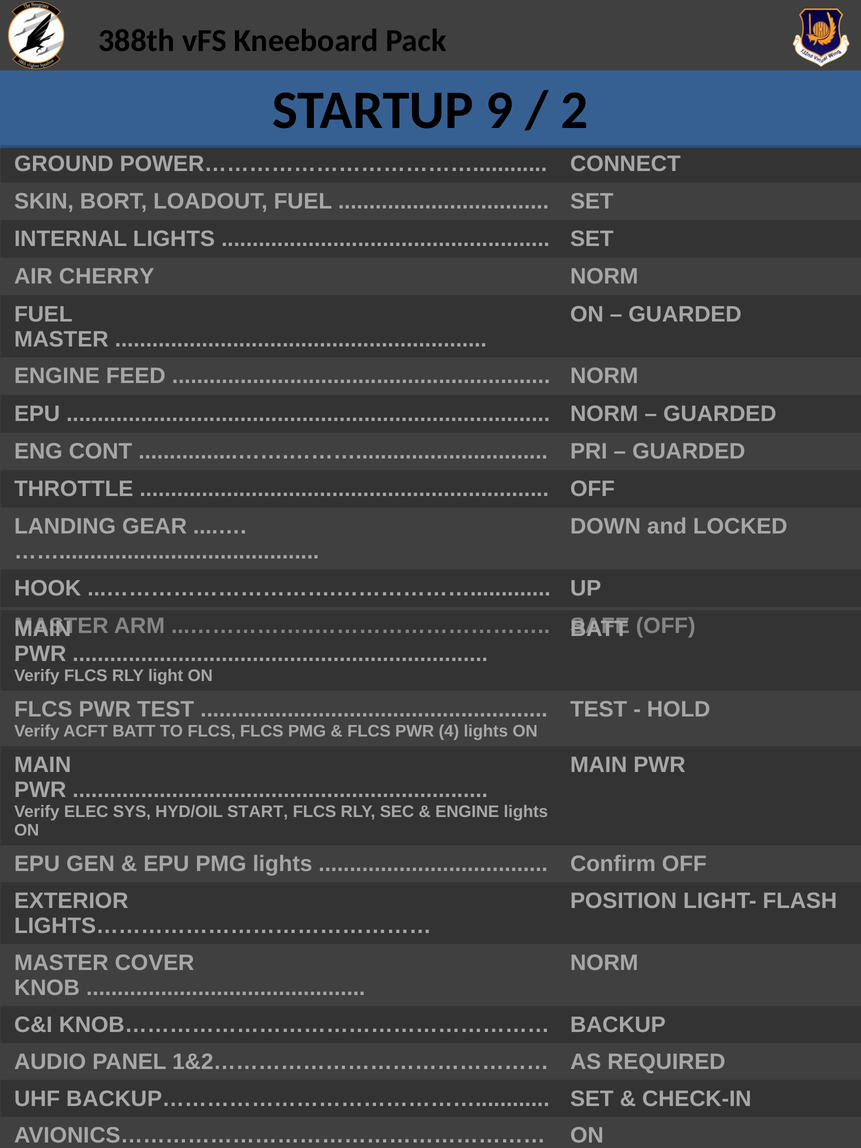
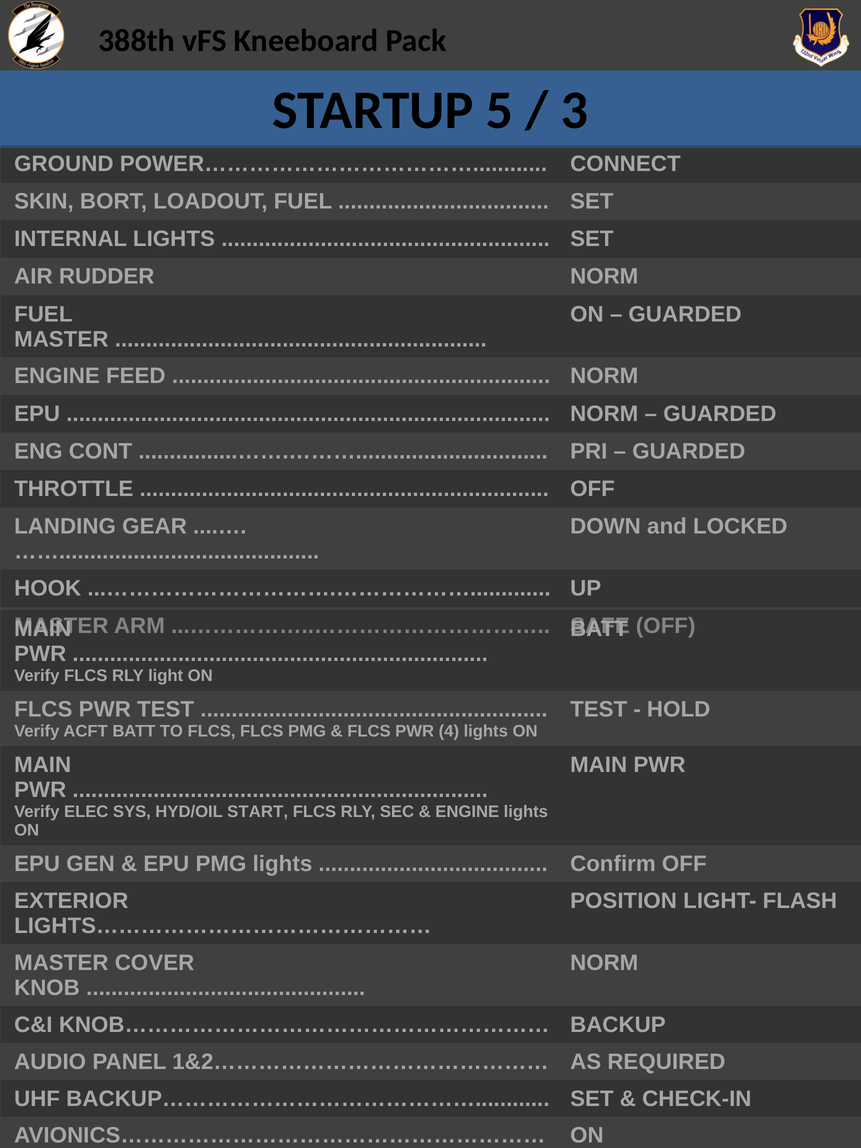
9: 9 -> 5 (499, 110)
2: 2 -> 3 (575, 110)
CHERRY: CHERRY -> RUDDER (107, 277)
